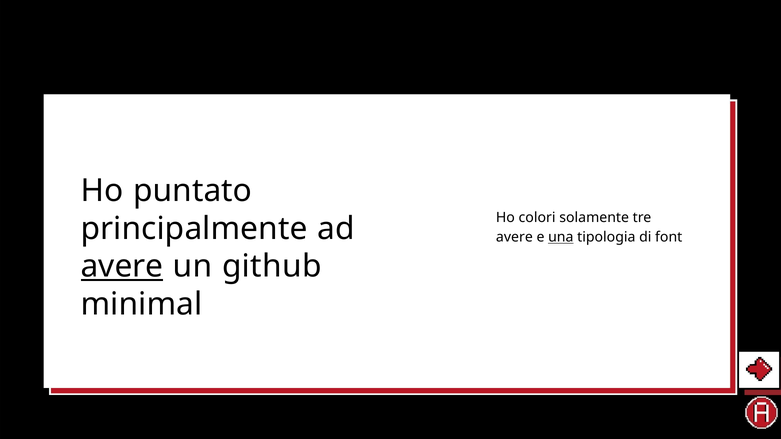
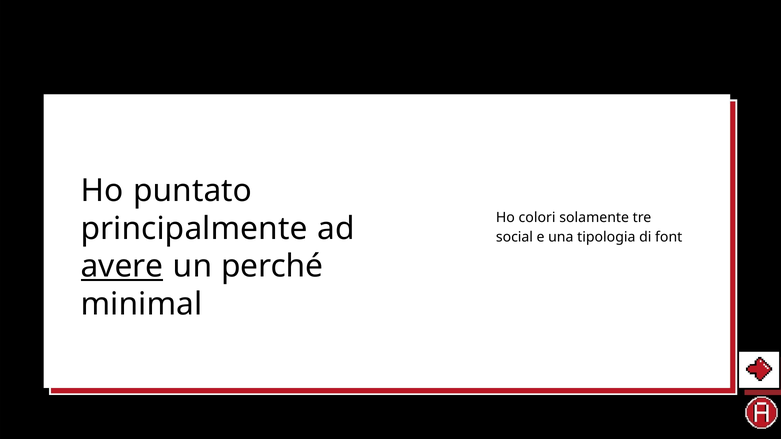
avere: avere -> social (514, 237)
una underline: present -> none (561, 237)
github: github -> perché (272, 266)
